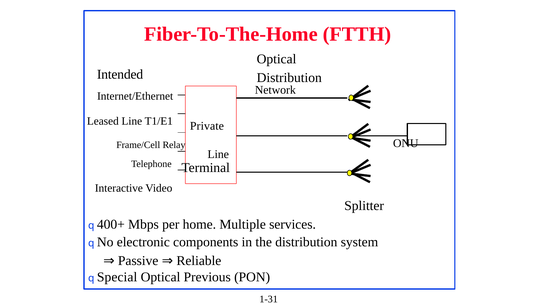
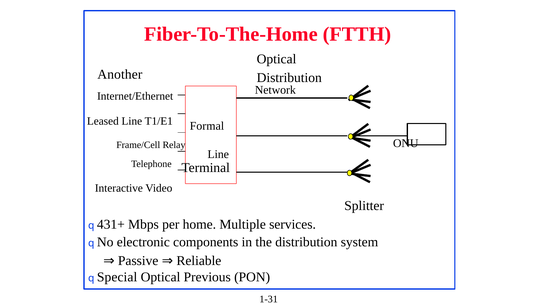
Intended: Intended -> Another (120, 75)
Private: Private -> Formal (207, 126)
400+: 400+ -> 431+ (111, 225)
